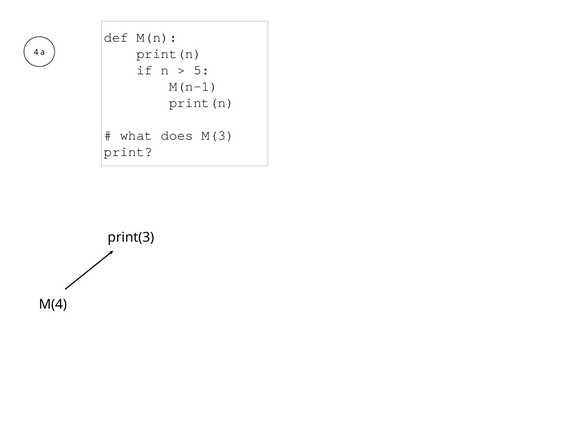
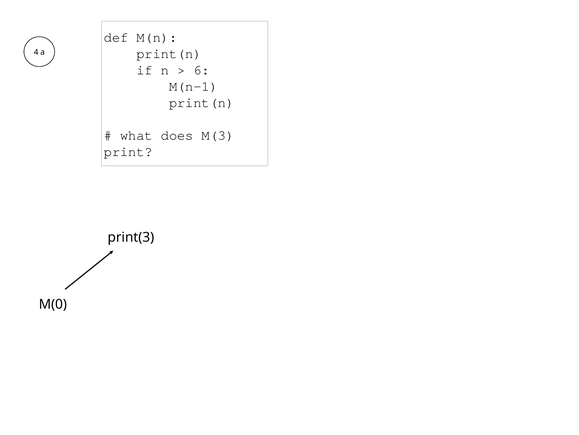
5: 5 -> 6 (202, 70)
M(4: M(4 -> M(0 (53, 304)
